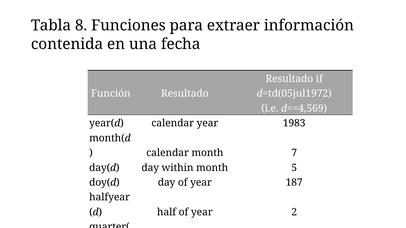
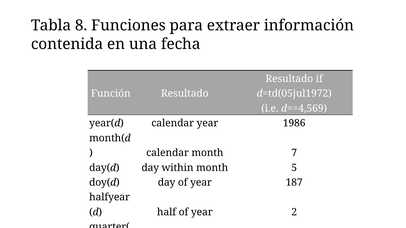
1983: 1983 -> 1986 (294, 123)
